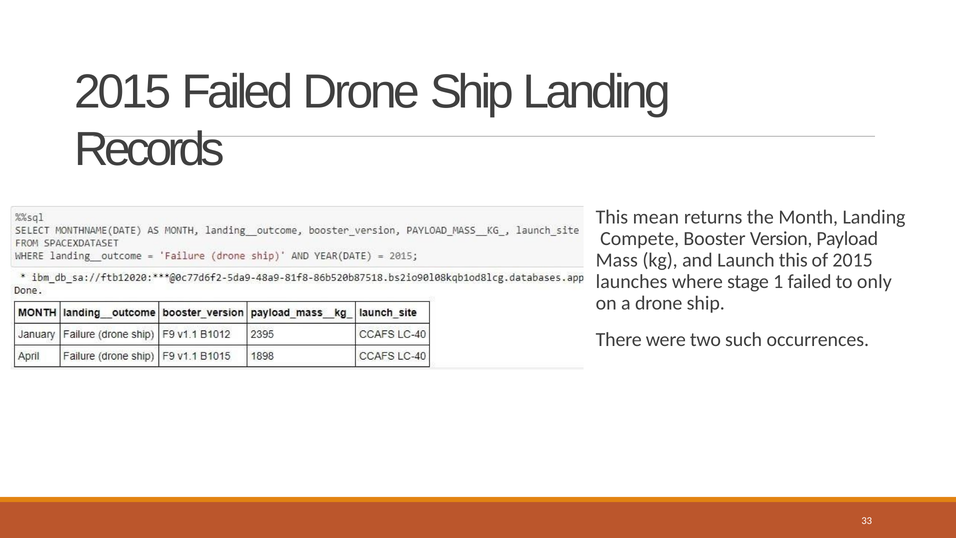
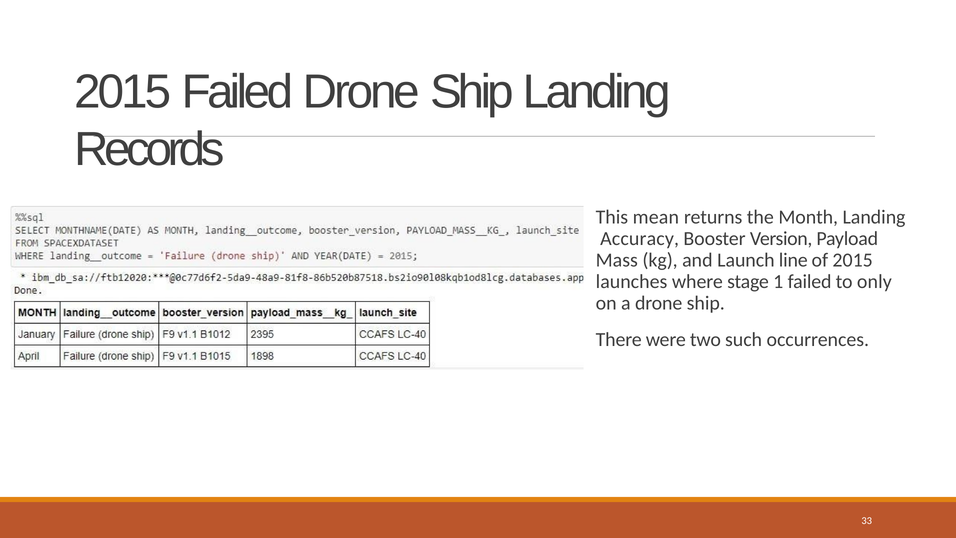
Compete: Compete -> Accuracy (640, 239)
Launch this: this -> line (793, 260)
